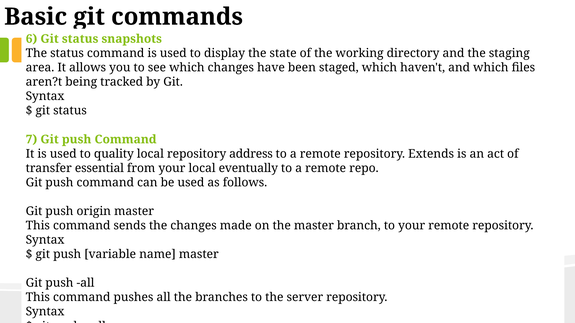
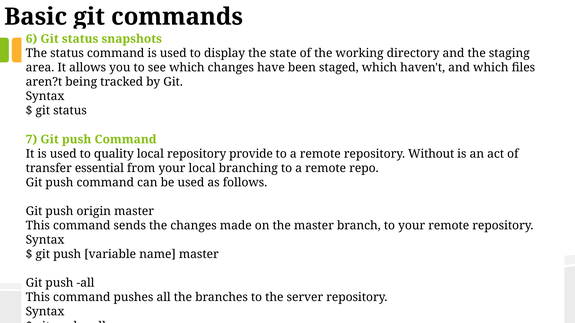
address: address -> provide (251, 154)
Extends: Extends -> Without (431, 154)
eventually: eventually -> branching (248, 168)
